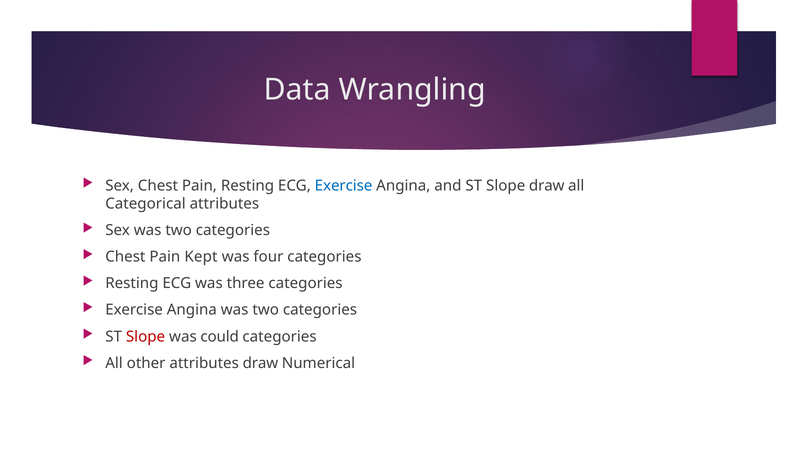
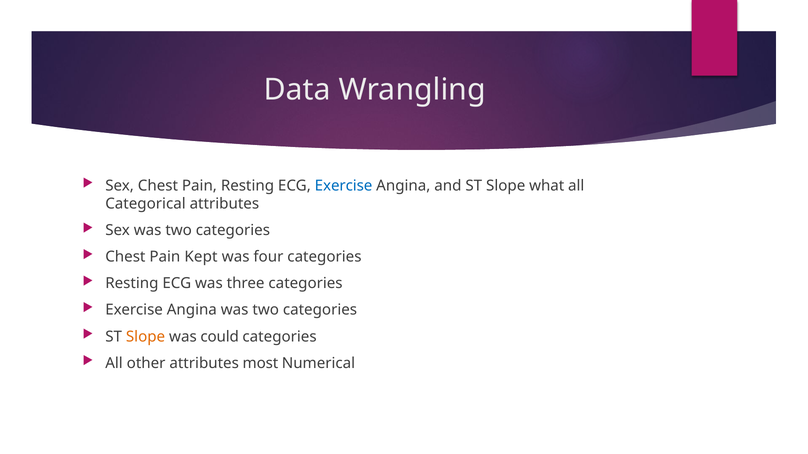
Slope draw: draw -> what (547, 186)
Slope colour: red -> orange (146, 337)
attributes draw: draw -> most (260, 364)
